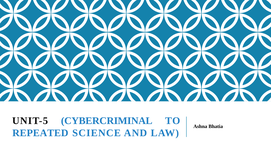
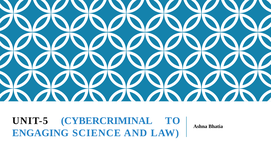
REPEATED: REPEATED -> ENGAGING (40, 133)
